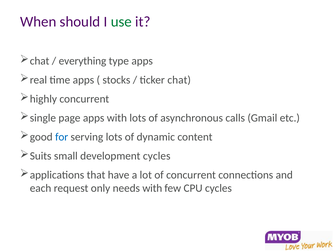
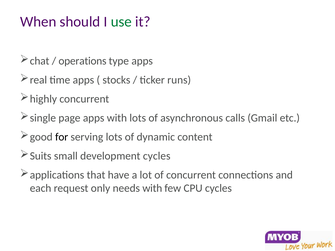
everything: everything -> operations (82, 61)
ticker chat: chat -> runs (179, 80)
for colour: blue -> black (62, 137)
